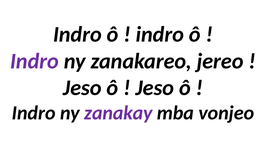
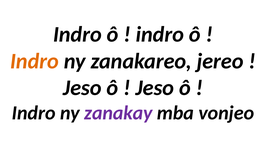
Indro colour: purple -> orange (34, 61)
